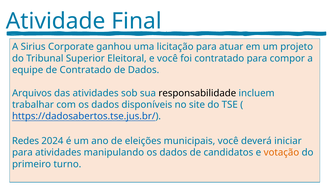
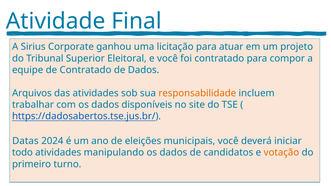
responsabilidade colour: black -> orange (197, 93)
Redes: Redes -> Datas (25, 141)
para: para -> todo (22, 153)
